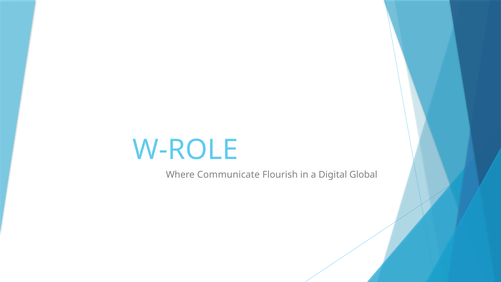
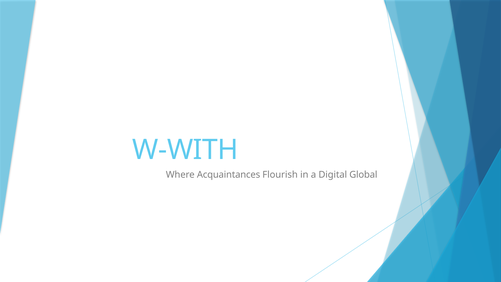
W-ROLE: W-ROLE -> W-WITH (185, 150)
Communicate: Communicate -> Acquaintances (229, 175)
